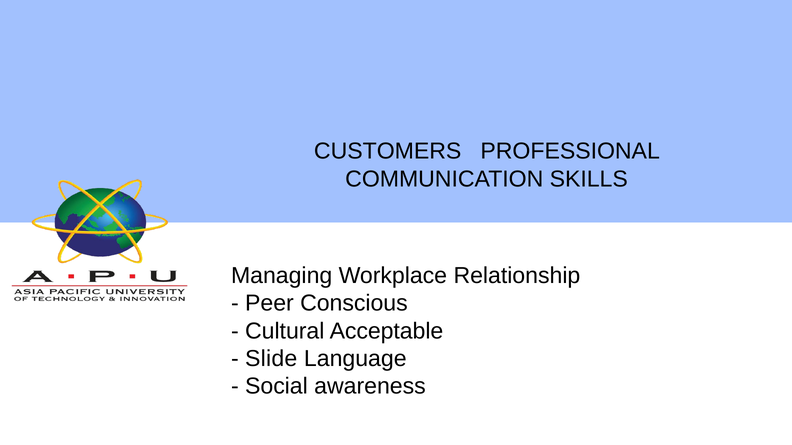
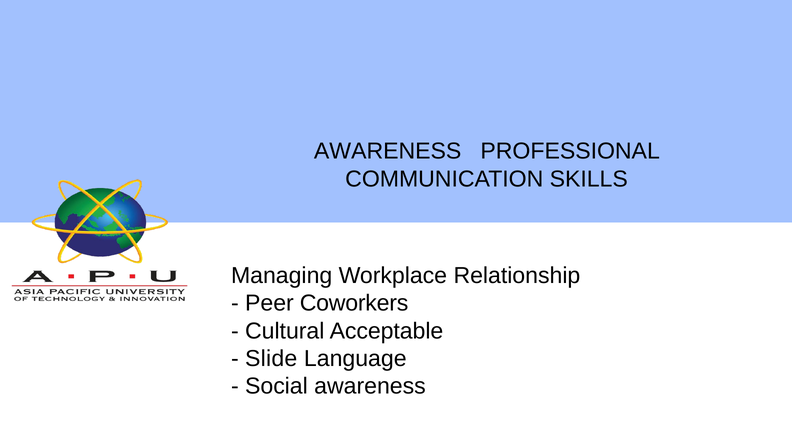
CUSTOMERS: CUSTOMERS -> AWARENESS (388, 152)
Conscious: Conscious -> Coworkers (354, 304)
